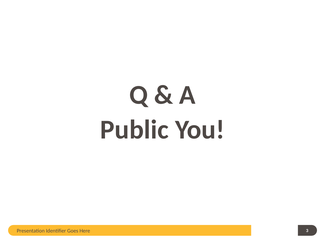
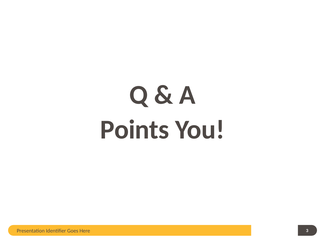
Public: Public -> Points (135, 130)
